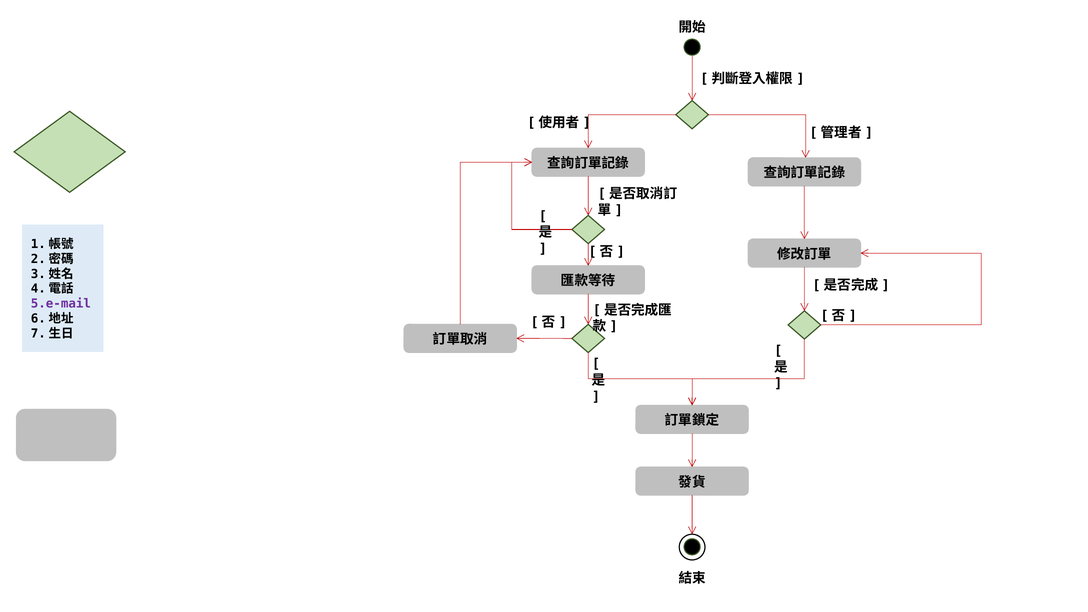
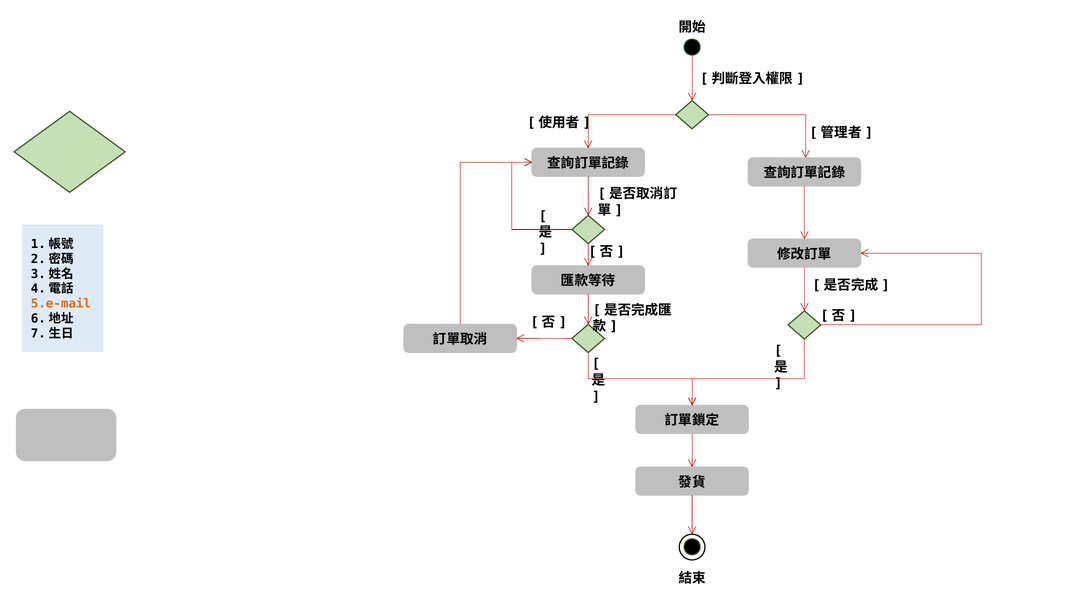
5.e-mail colour: purple -> orange (61, 304)
